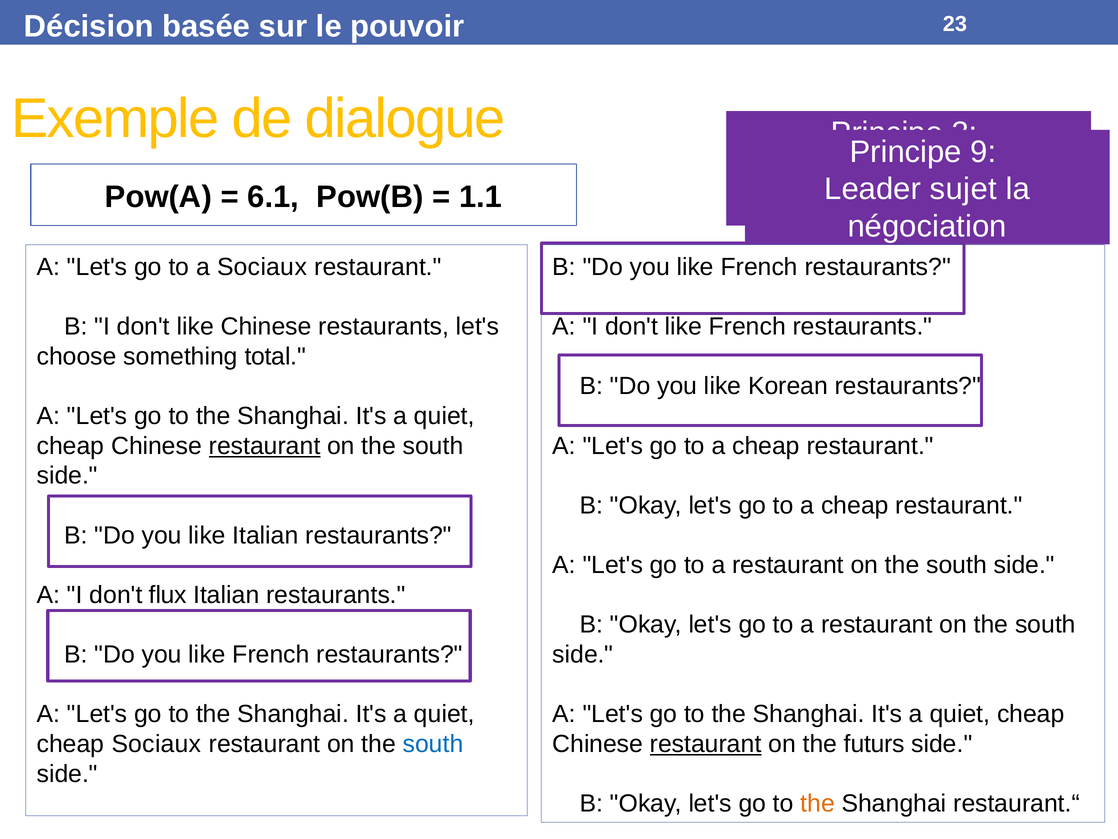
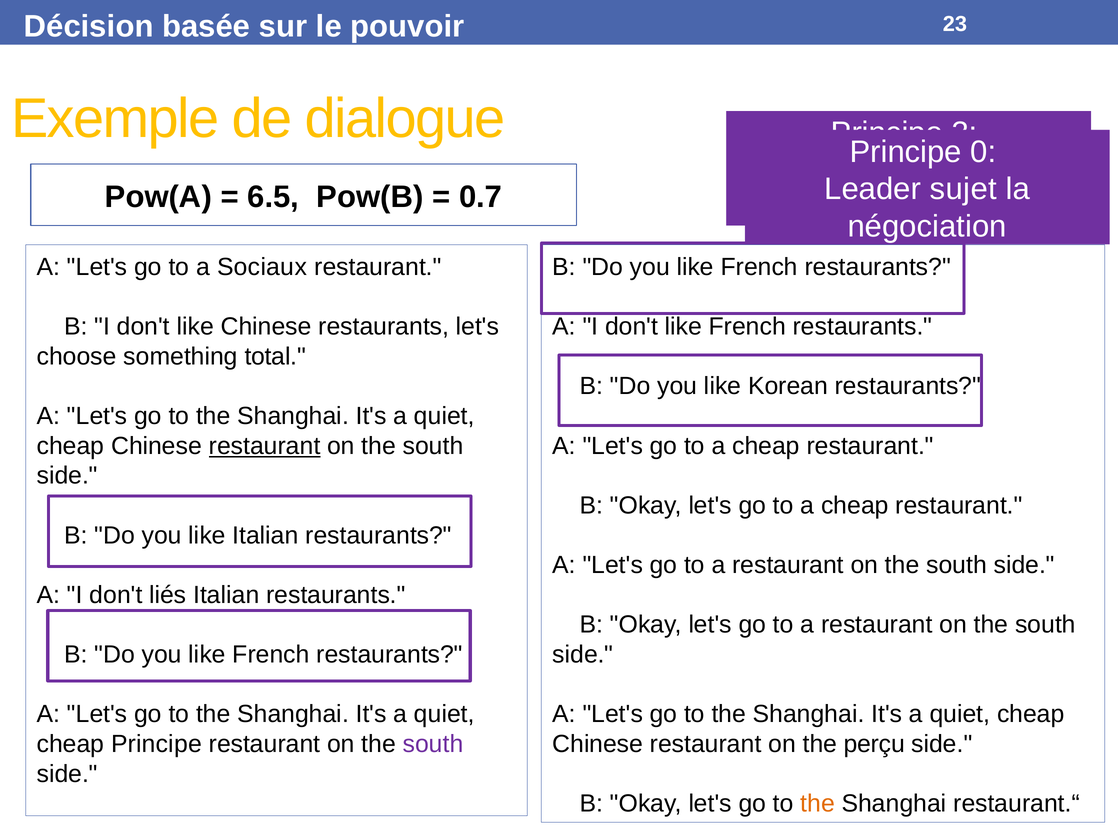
9: 9 -> 0 (983, 152)
6.1: 6.1 -> 6.5 (273, 197)
1.1: 1.1 -> 0.7 (481, 197)
flux: flux -> liés (168, 595)
restaurant underline: present -> none (706, 744)
futurs: futurs -> perçu (874, 744)
cheap Sociaux: Sociaux -> Principe (156, 744)
south colour: blue -> purple (433, 744)
